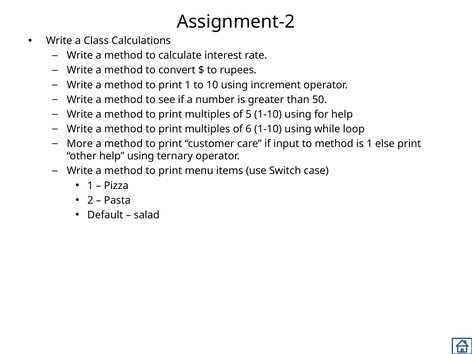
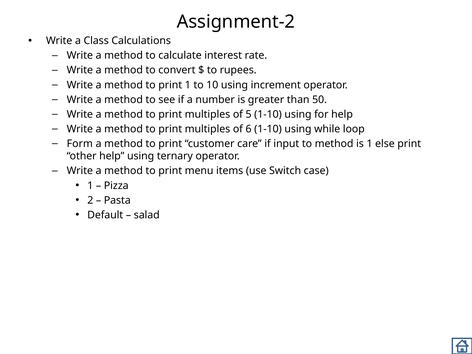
More: More -> Form (80, 144)
